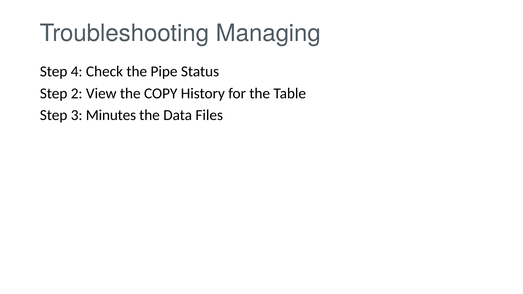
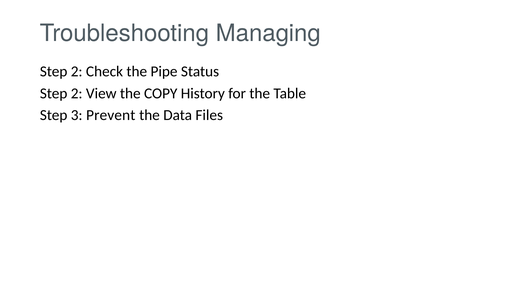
4: 4 -> 2 (77, 71)
Minutes: Minutes -> Prevent (111, 115)
